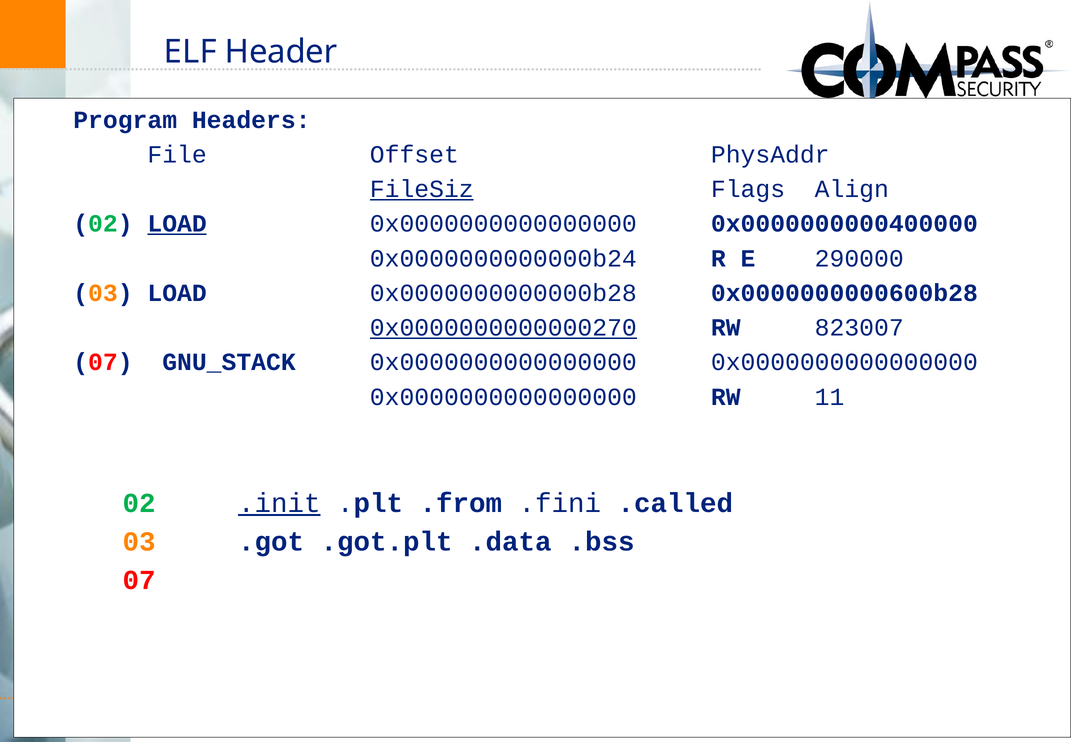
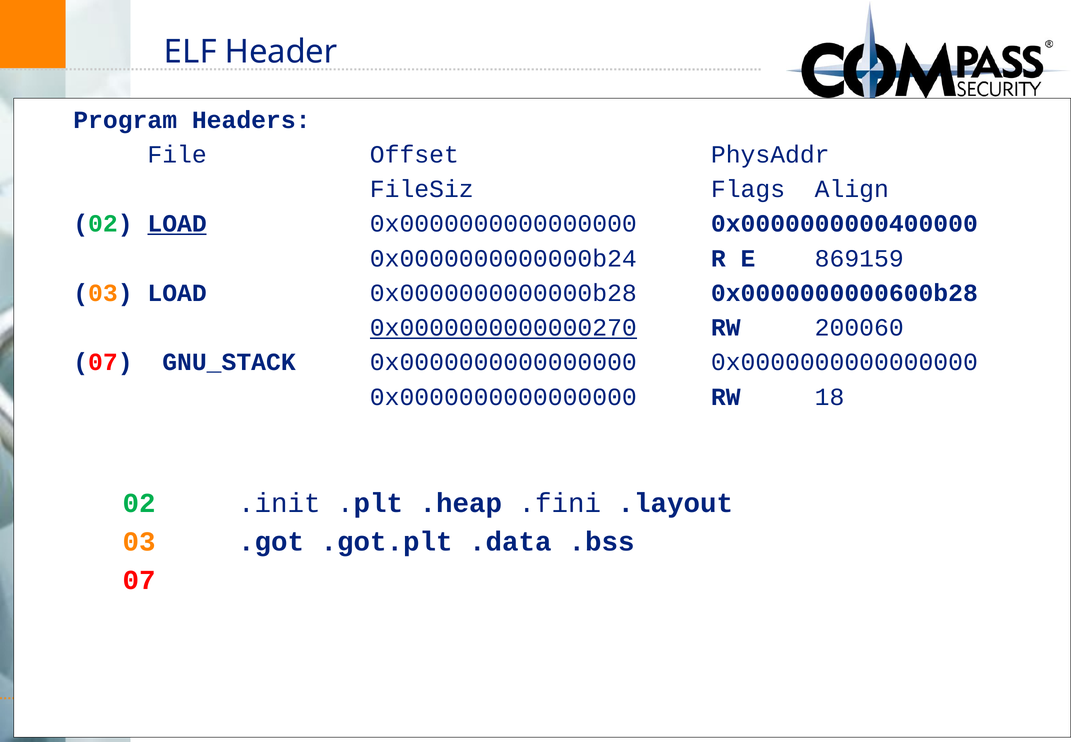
FileSiz underline: present -> none (422, 189)
290000: 290000 -> 869159 (859, 258)
823007: 823007 -> 200060 (859, 327)
11: 11 -> 18 (830, 397)
.init underline: present -> none (279, 503)
.from: .from -> .heap (461, 503)
.called: .called -> .layout (676, 503)
